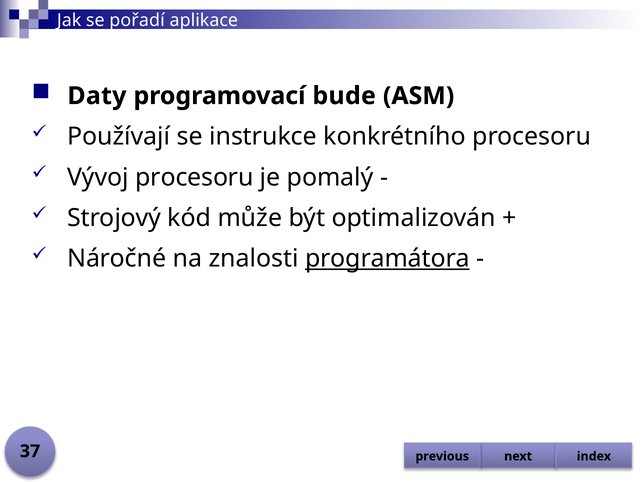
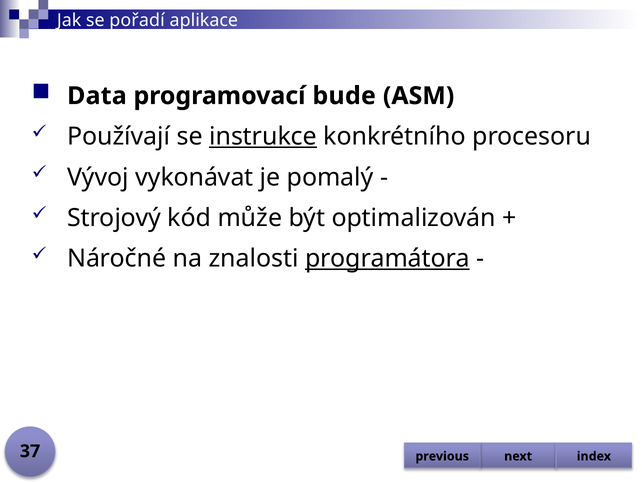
Daty: Daty -> Data (97, 96)
instrukce underline: none -> present (263, 136)
Vývoj procesoru: procesoru -> vykonávat (194, 177)
